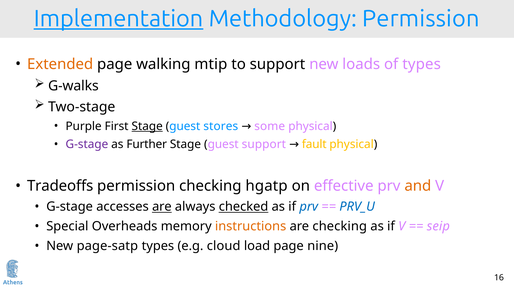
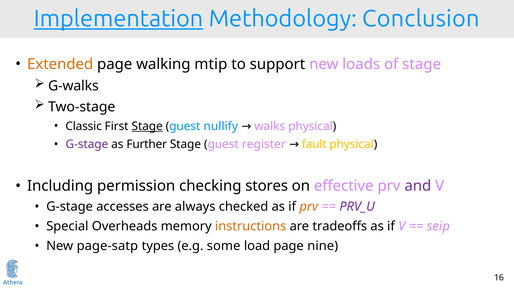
Methodology Permission: Permission -> Conclusion (421, 19)
of types: types -> stage (422, 64)
Purple: Purple -> Classic (84, 126)
stores: stores -> nullify (221, 126)
some: some -> walks (270, 126)
guest support: support -> register (264, 144)
Tradeoffs: Tradeoffs -> Including (60, 186)
hgatp: hgatp -> stores (267, 186)
and colour: orange -> purple (418, 186)
are underline: present -> none (162, 207)
checked underline: present -> none (244, 207)
prv colour: blue -> orange (309, 207)
PRV_U colour: blue -> purple (357, 207)
are checking: checking -> tradeoffs (340, 226)
cloud: cloud -> some (224, 246)
